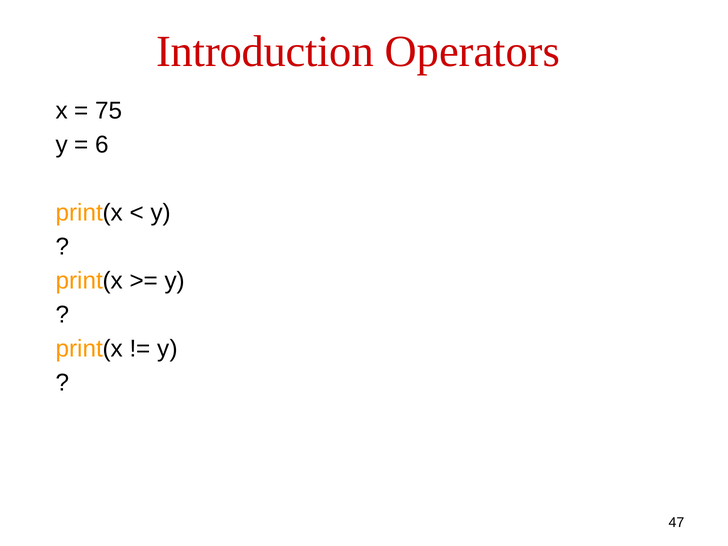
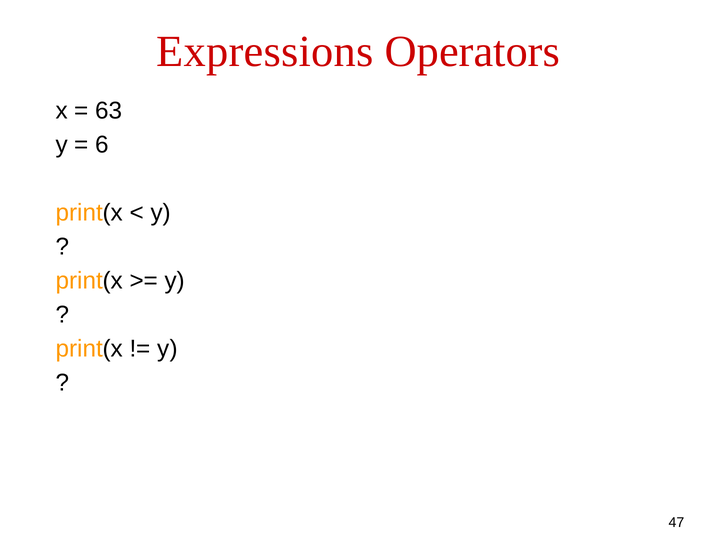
Introduction: Introduction -> Expressions (265, 52)
75: 75 -> 63 (109, 111)
